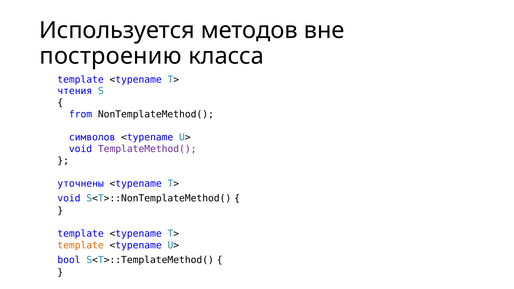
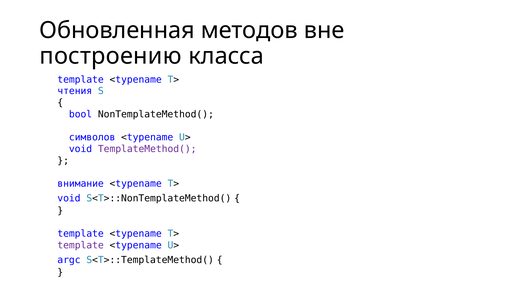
Используется: Используется -> Обновленная (117, 30)
from: from -> bool (81, 114)
уточнены: уточнены -> внимание (81, 184)
template colour: orange -> purple (81, 245)
bool: bool -> argc (69, 260)
